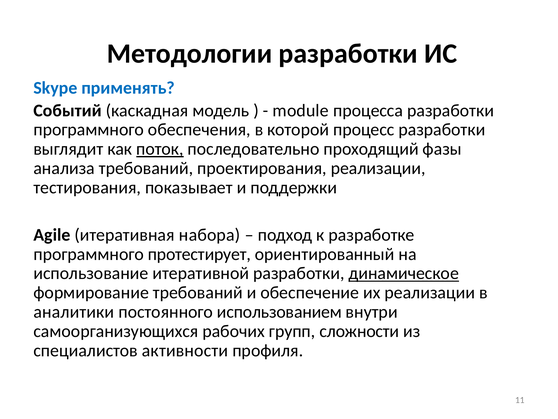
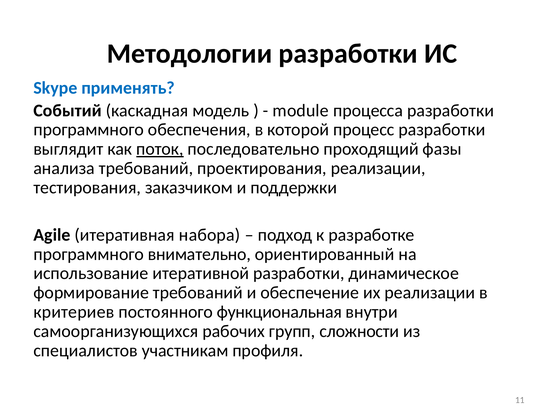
показывает: показывает -> заказчиком (189, 187)
протестирует: протестирует -> внимательно (199, 254)
динамическое underline: present -> none (404, 273)
аналитики: аналитики -> критериев (74, 312)
использованием: использованием -> функциональная (279, 312)
активности: активности -> участникам (185, 350)
